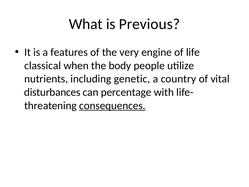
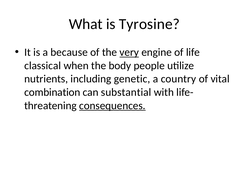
Previous: Previous -> Tyrosine (149, 24)
features: features -> because (69, 52)
very underline: none -> present (129, 52)
disturbances: disturbances -> combination (52, 92)
percentage: percentage -> substantial (126, 92)
